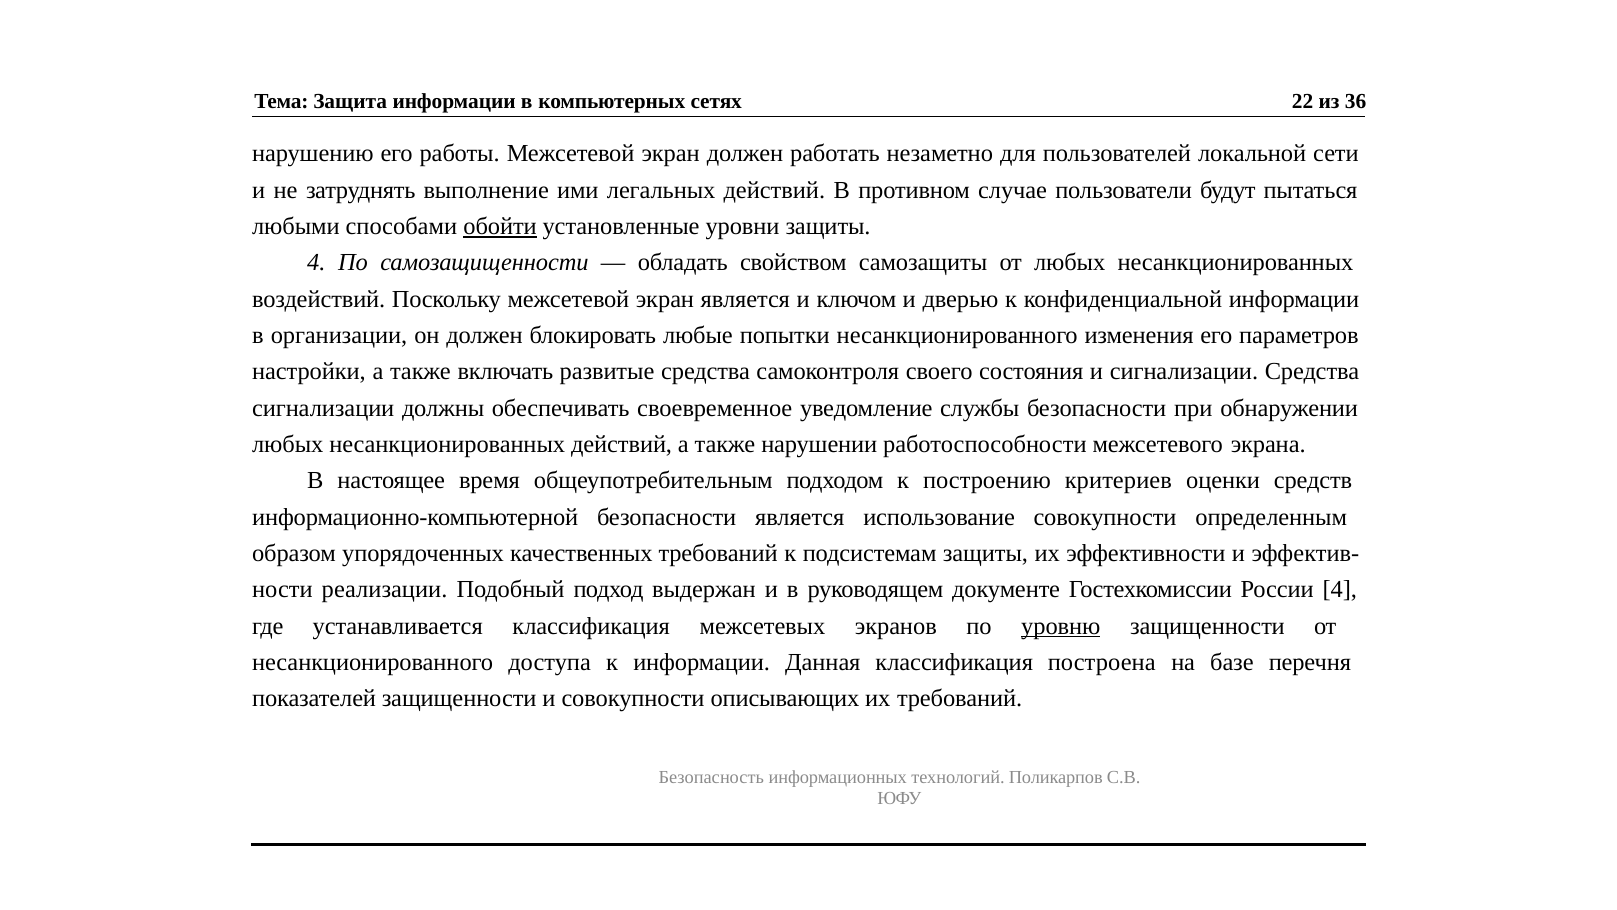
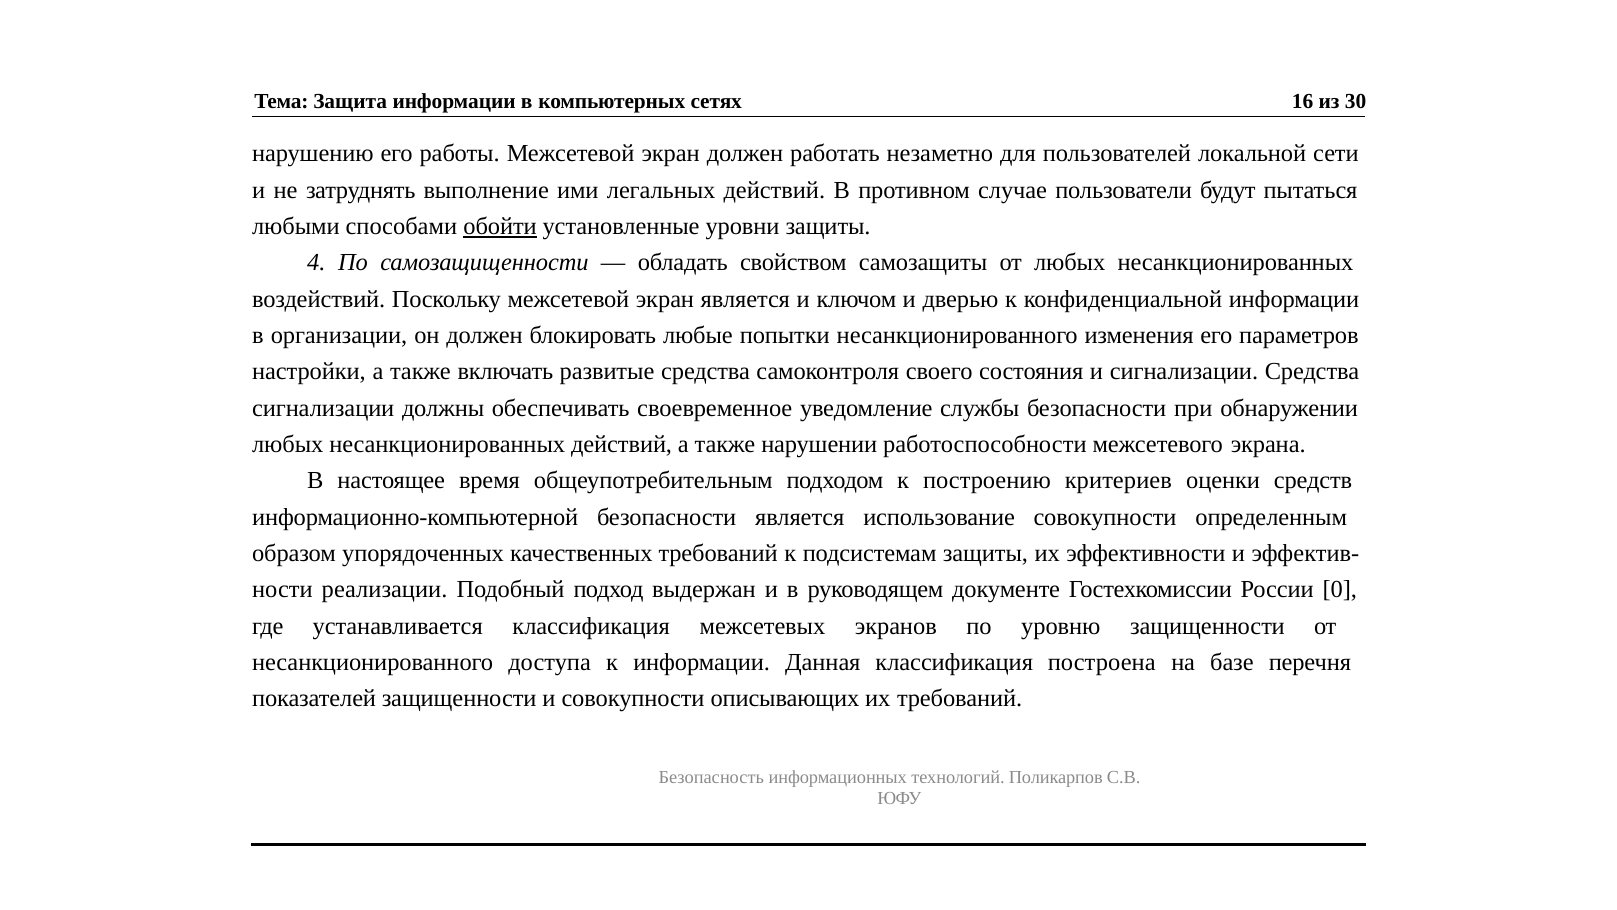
22: 22 -> 16 (1303, 102)
36: 36 -> 30 (1356, 102)
России 4: 4 -> 0 (1340, 590)
уровню underline: present -> none (1061, 626)
